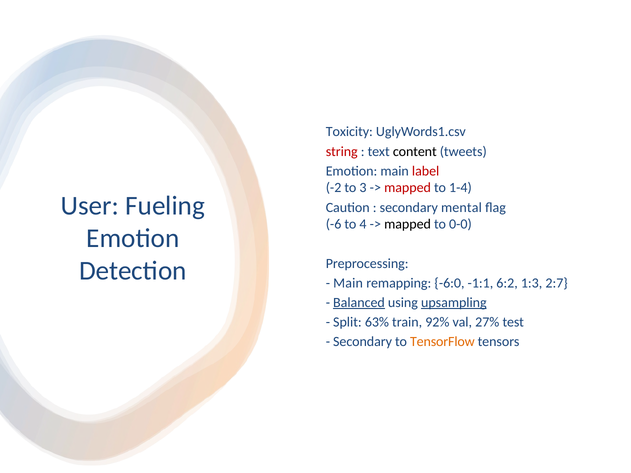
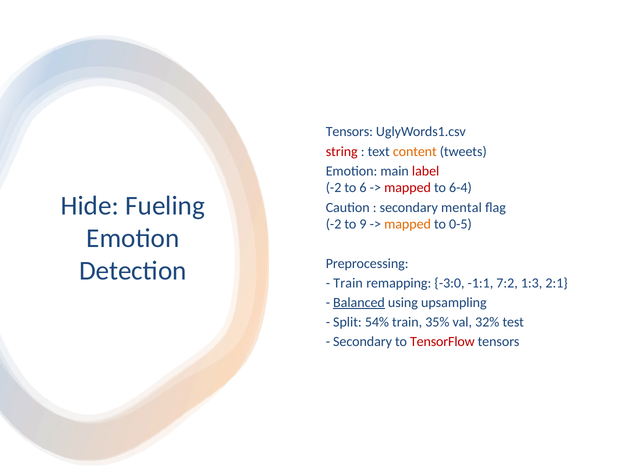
Toxicity: Toxicity -> Tensors (349, 132)
content colour: black -> orange (415, 152)
3: 3 -> 6 (363, 188)
1-4: 1-4 -> 6-4 (460, 188)
User: User -> Hide (90, 206)
-6: -6 -> -2 (334, 224)
4: 4 -> 9 (363, 224)
mapped colour: black -> orange (408, 224)
0-0: 0-0 -> 0-5 (460, 224)
Main: Main -> Train (348, 283)
-6:0: -6:0 -> -3:0 (450, 283)
6:2: 6:2 -> 7:2 (507, 283)
2:7: 2:7 -> 2:1 (557, 283)
upsampling underline: present -> none (454, 303)
63%: 63% -> 54% (377, 322)
92%: 92% -> 35% (437, 322)
27%: 27% -> 32% (487, 322)
TensorFlow colour: orange -> red (442, 342)
